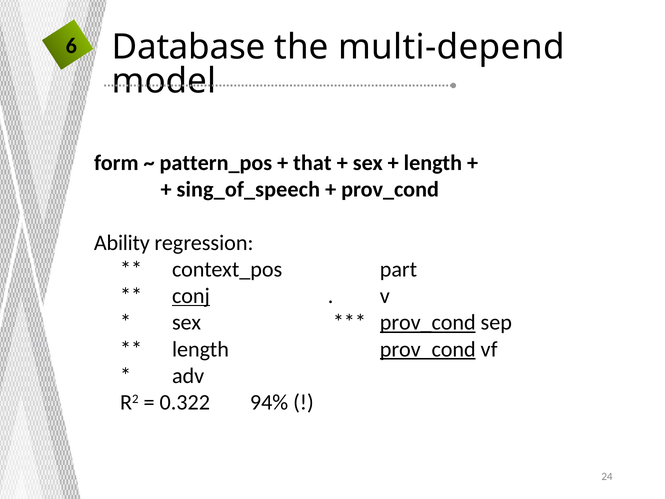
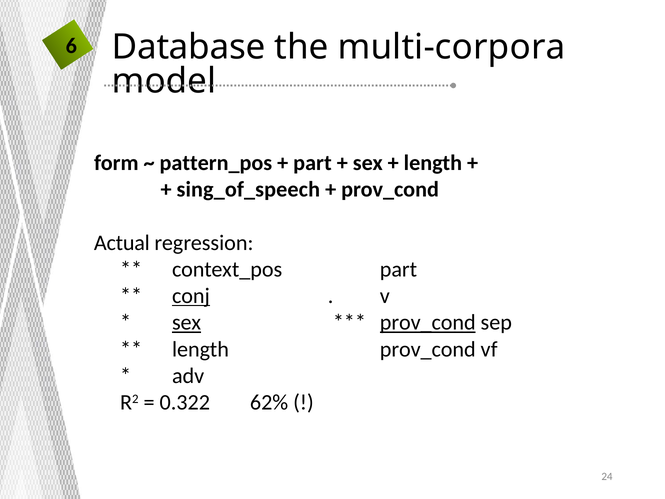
multi-depend: multi-depend -> multi-corpora (451, 47)
that: that -> part (312, 163)
Ability: Ability -> Actual (122, 243)
sex underline: none -> present (187, 322)
prov_cond underline: present -> none (428, 349)
94%: 94% -> 62% (269, 402)
